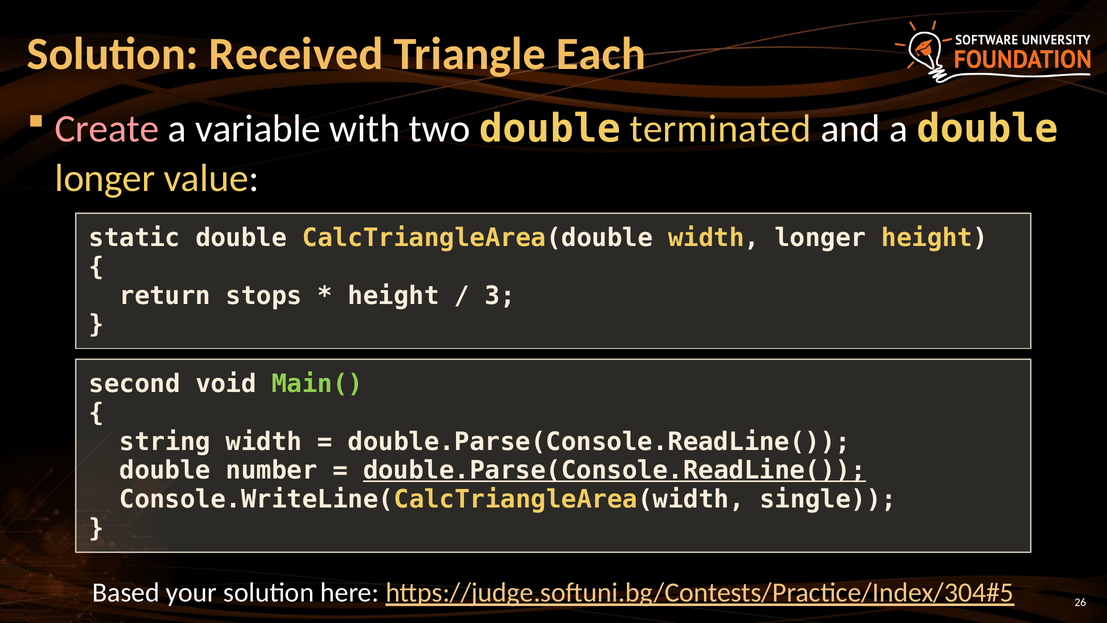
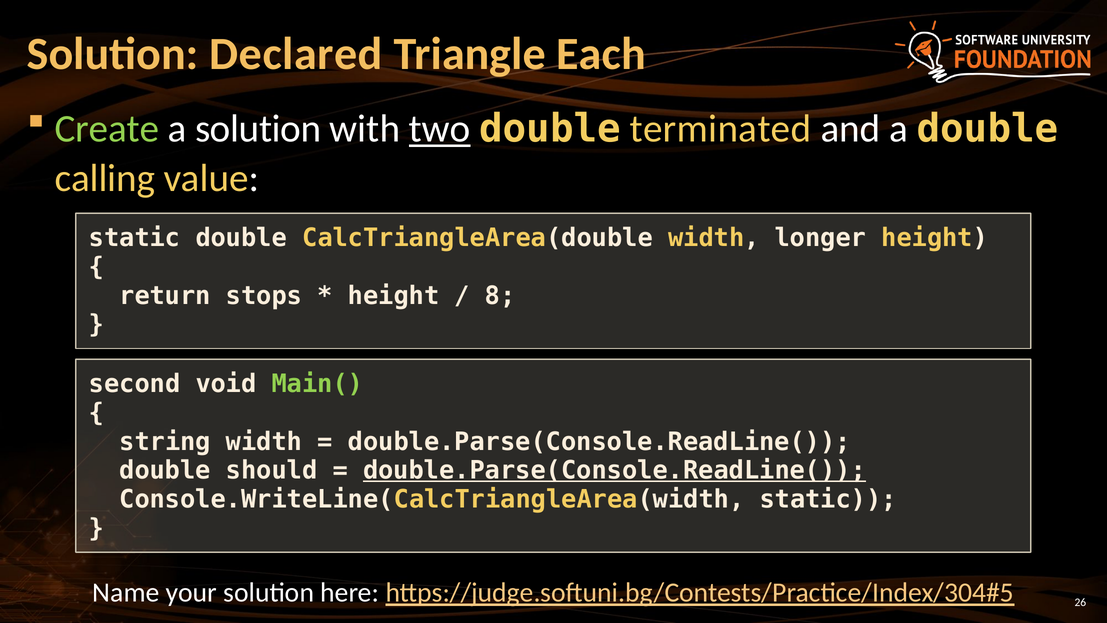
Received: Received -> Declared (296, 54)
Create colour: pink -> light green (107, 129)
a variable: variable -> solution (258, 129)
two underline: none -> present (440, 129)
longer: longer -> calling (105, 178)
3: 3 -> 8 (500, 296)
number: number -> should (272, 470)
Console.WriteLine(CalcTriangleArea(width single: single -> static (828, 499)
Based: Based -> Name (126, 593)
